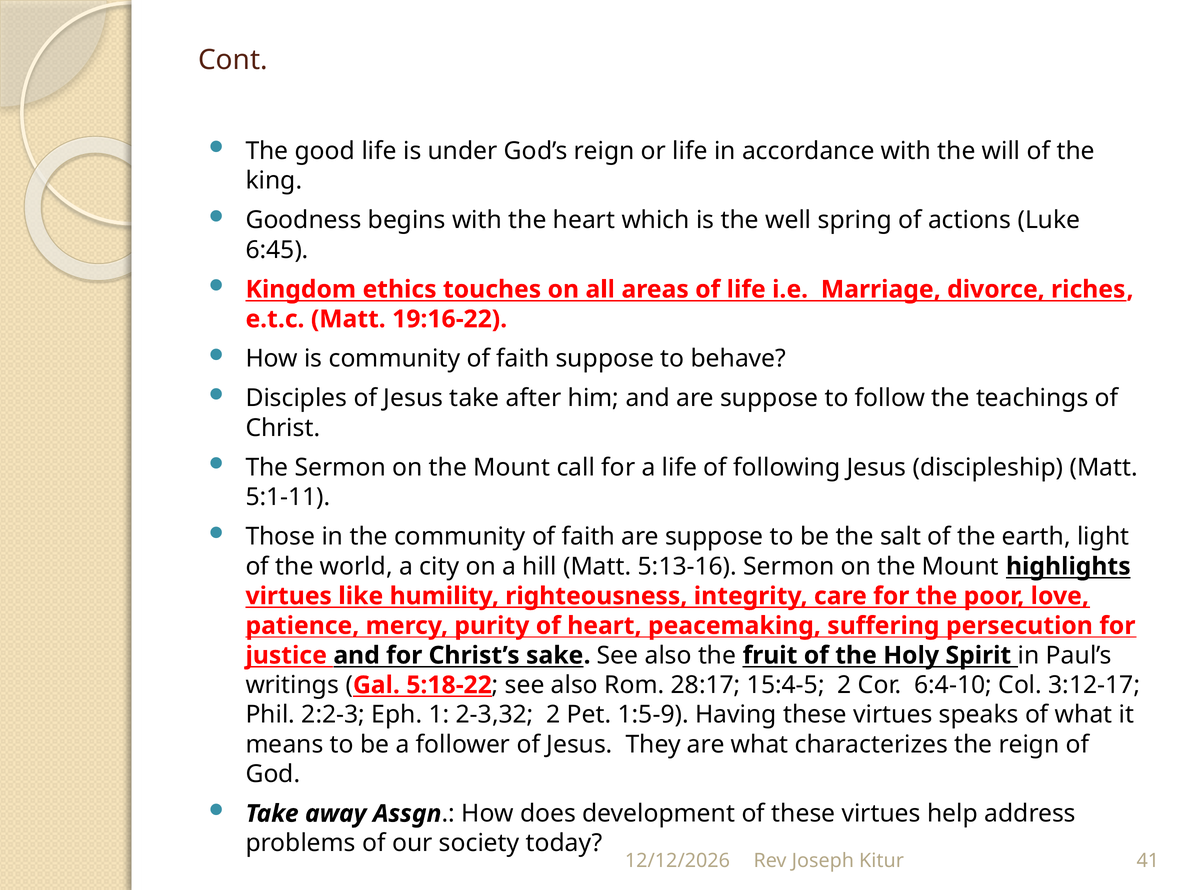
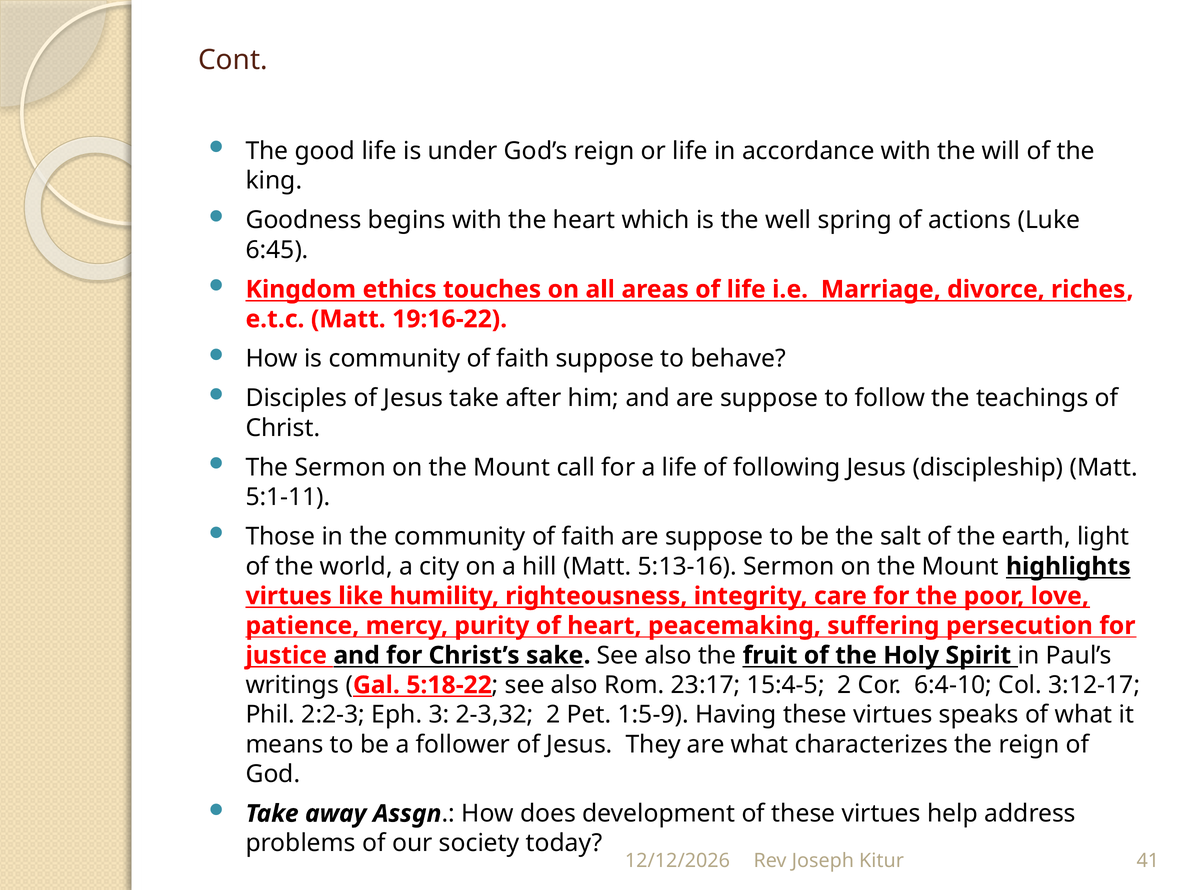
28:17: 28:17 -> 23:17 (706, 685)
1: 1 -> 3 (439, 715)
